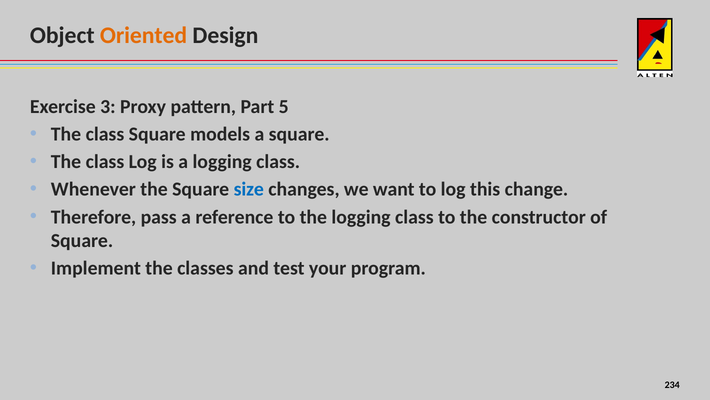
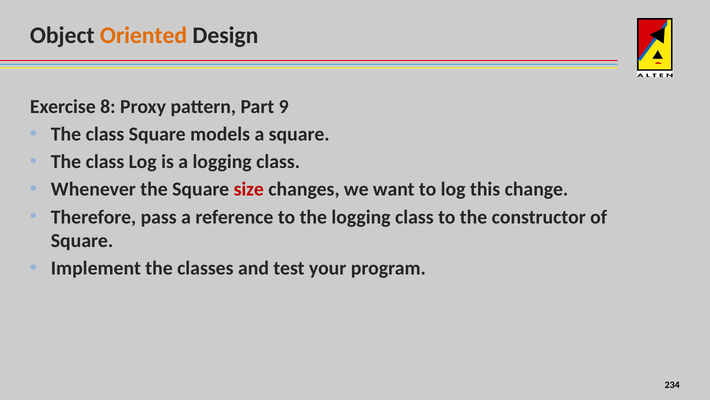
3: 3 -> 8 (108, 106)
5: 5 -> 9 (284, 106)
size colour: blue -> red (249, 189)
